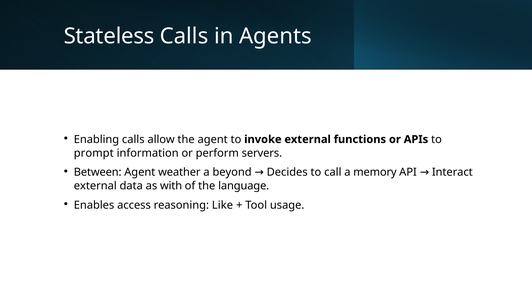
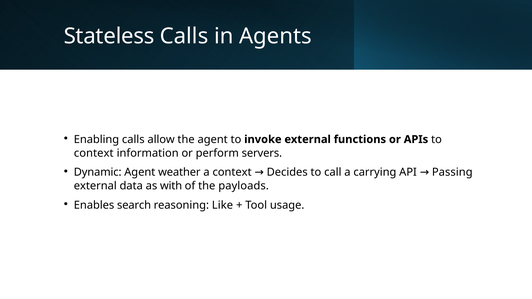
prompt: prompt -> context (94, 153)
Between: Between -> Dynamic (98, 172)
a beyond: beyond -> context (232, 172)
memory: memory -> carrying (375, 172)
Interact: Interact -> Passing (452, 172)
language: language -> payloads (244, 186)
access: access -> search (134, 205)
